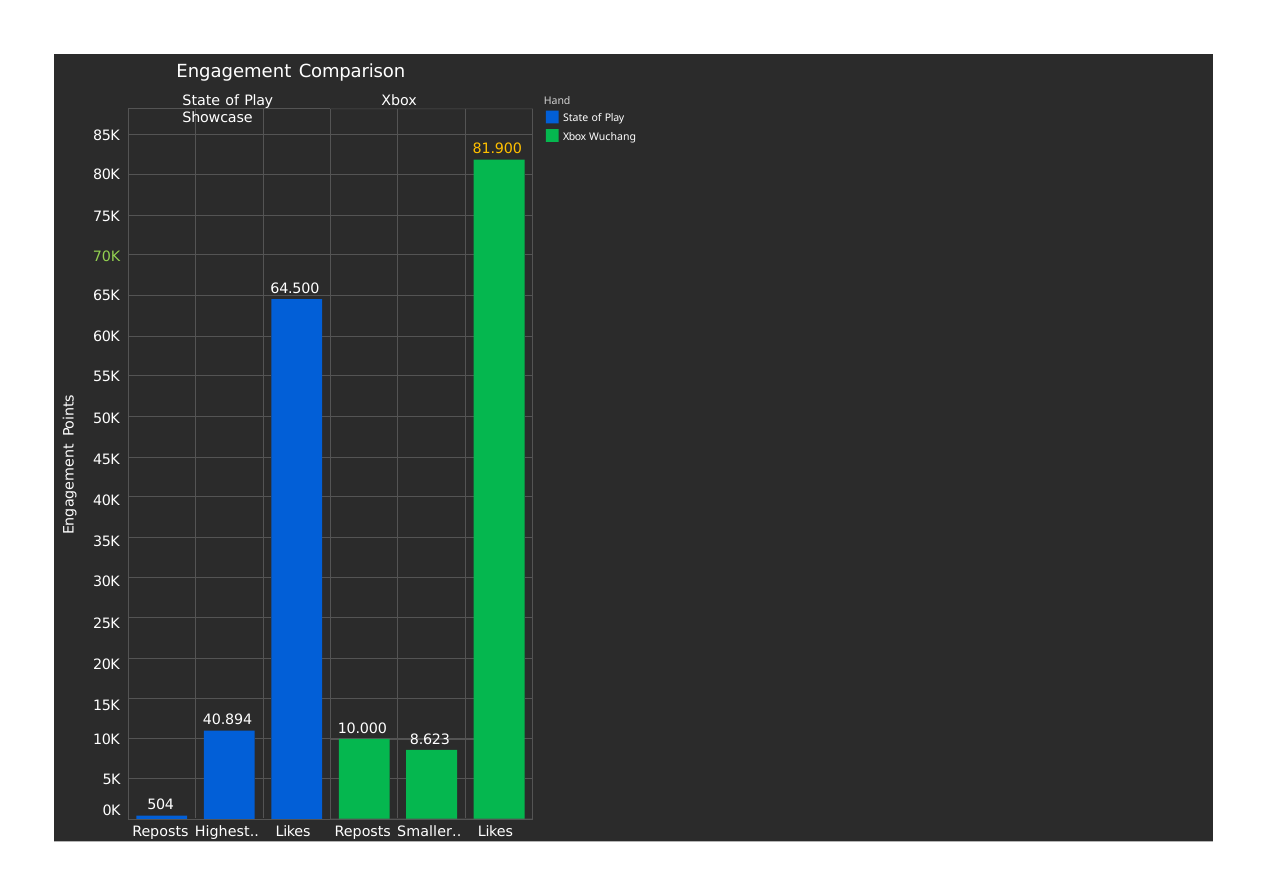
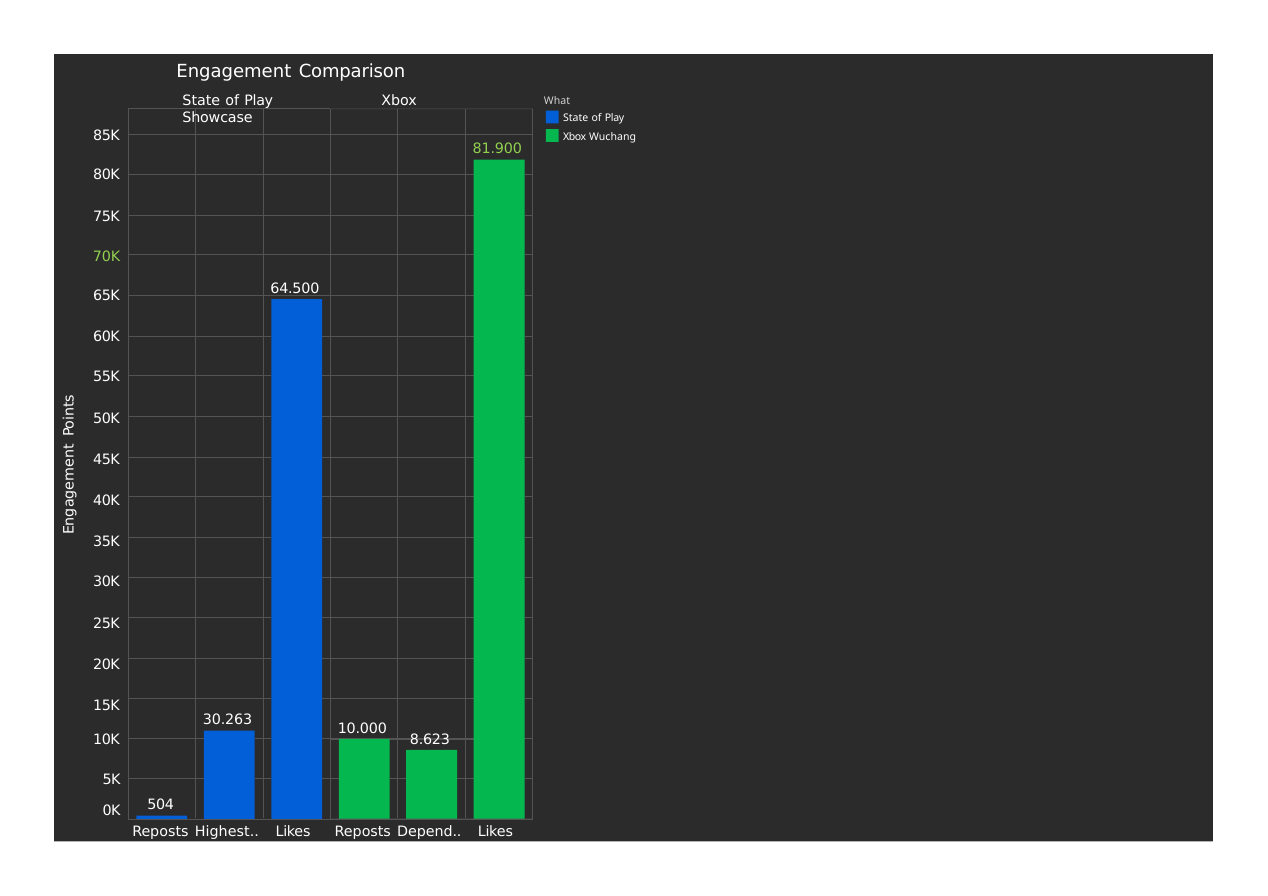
Hand: Hand -> What (557, 101)
81.900 colour: yellow -> light green (497, 149)
40.894: 40.894 -> 30.263 (228, 720)
Smaller: Smaller -> Depend (429, 832)
